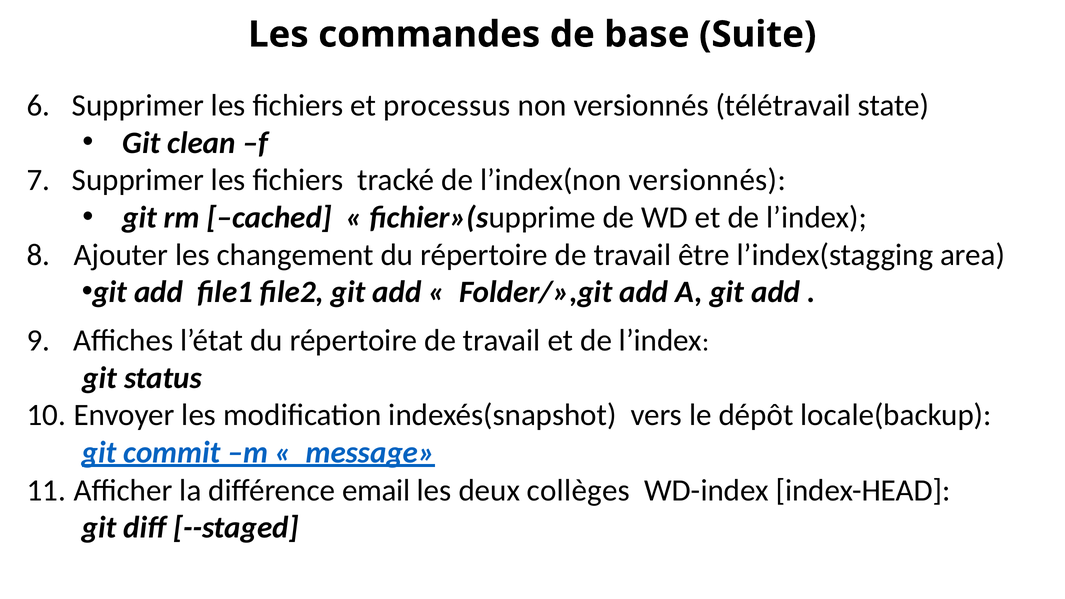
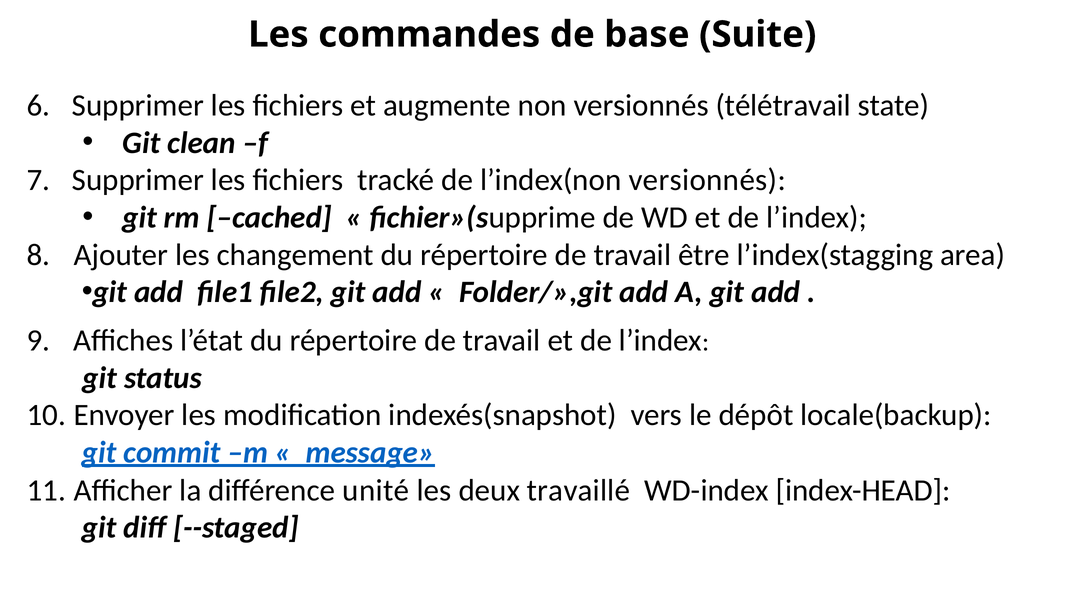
processus: processus -> augmente (447, 106)
email: email -> unité (376, 490)
collèges: collèges -> travaillé (579, 490)
